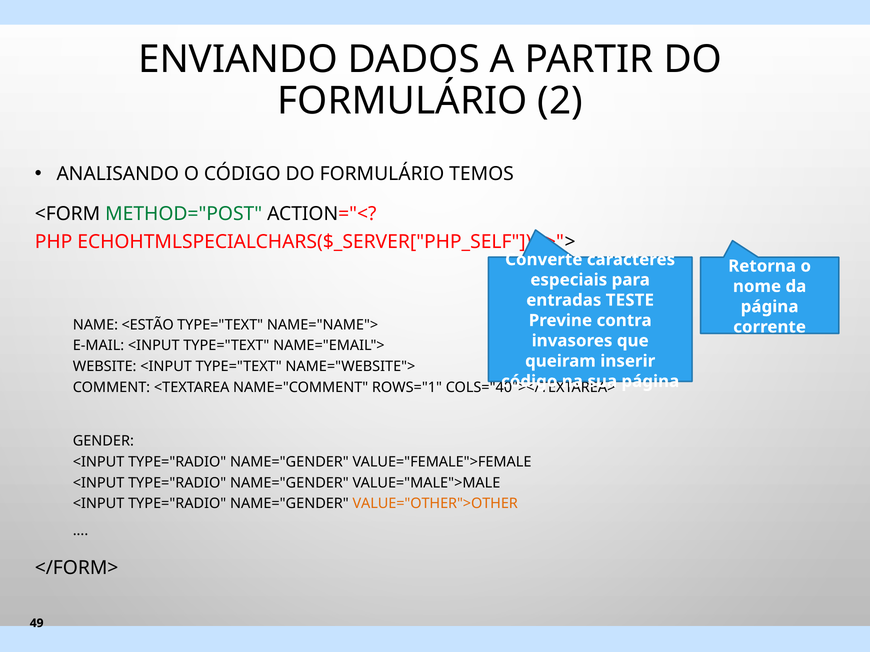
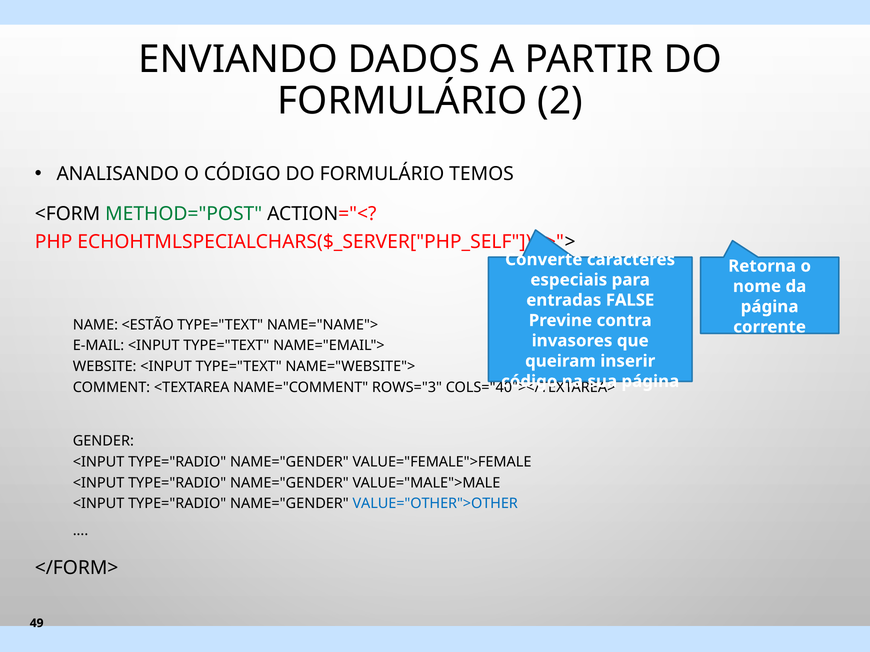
TESTE: TESTE -> FALSE (630, 300)
ROWS="1: ROWS="1 -> ROWS="3 (407, 388)
VALUE="OTHER">OTHER colour: orange -> blue (435, 504)
